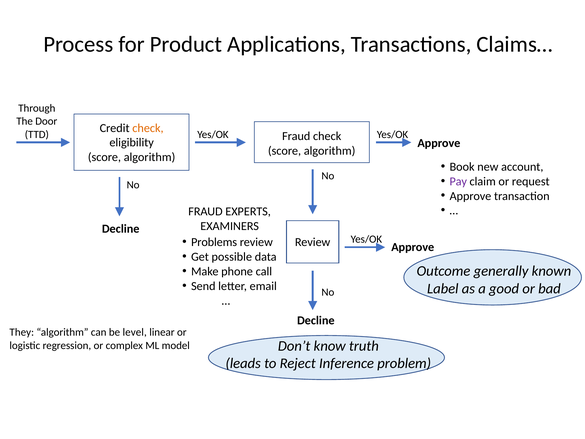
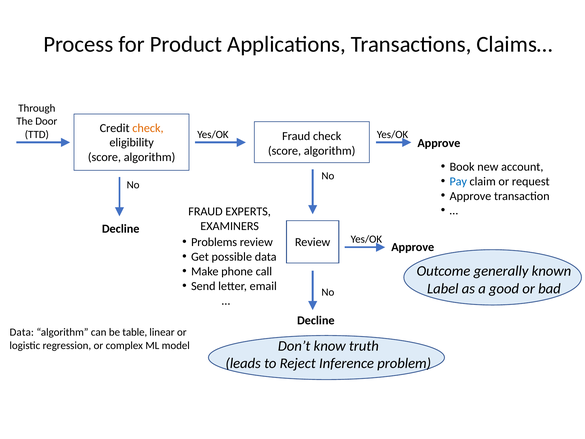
Pay colour: purple -> blue (458, 181)
They: They -> Data (22, 332)
level: level -> table (135, 332)
